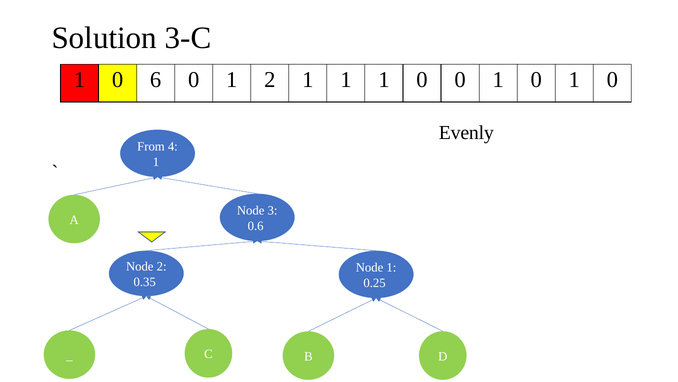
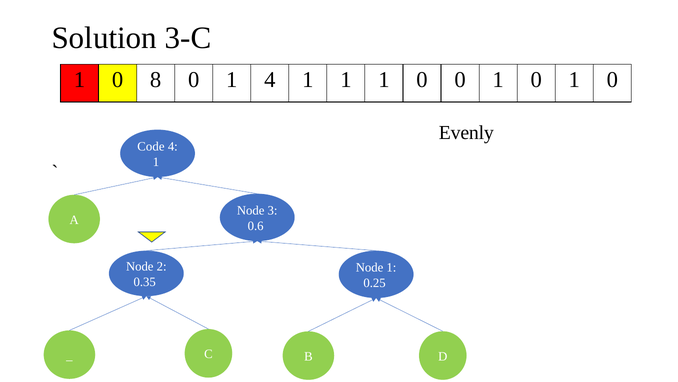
6: 6 -> 8 (156, 80)
1 2: 2 -> 4 (270, 80)
From: From -> Code (151, 146)
